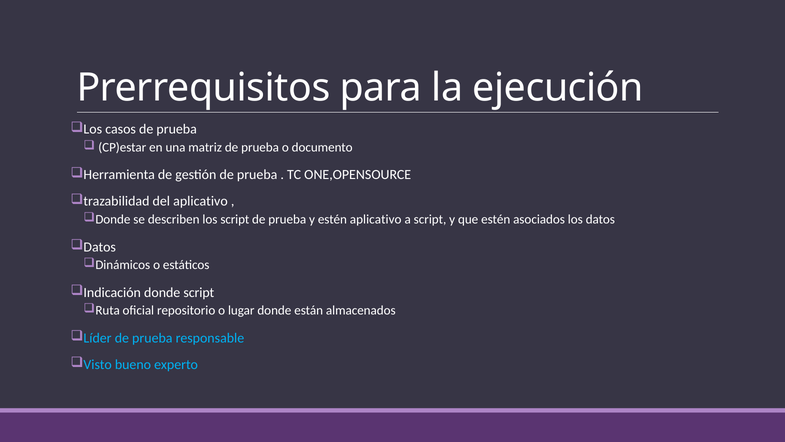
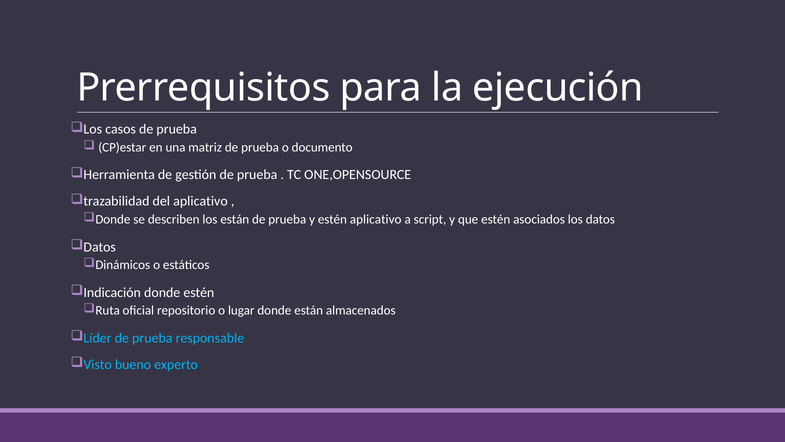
los script: script -> están (235, 219)
donde script: script -> estén (199, 292)
